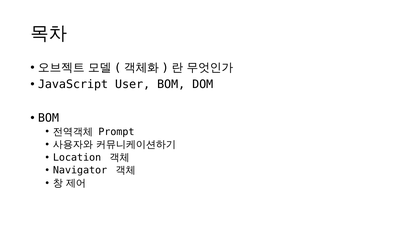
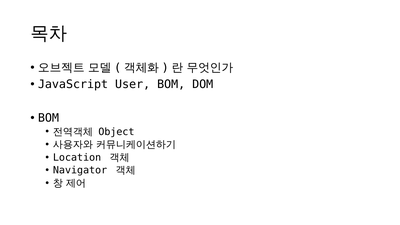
Prompt: Prompt -> Object (116, 132)
